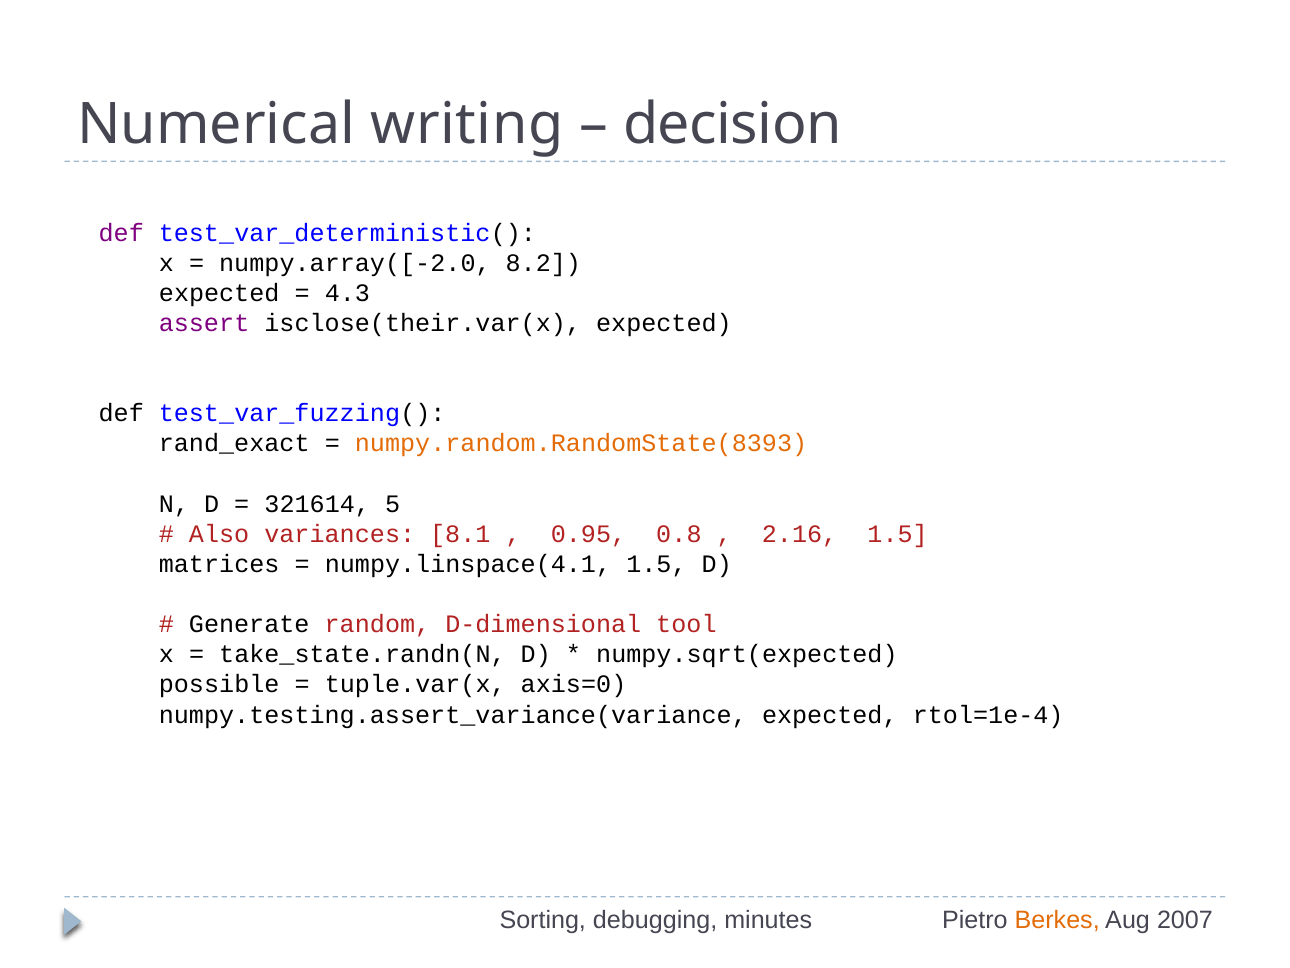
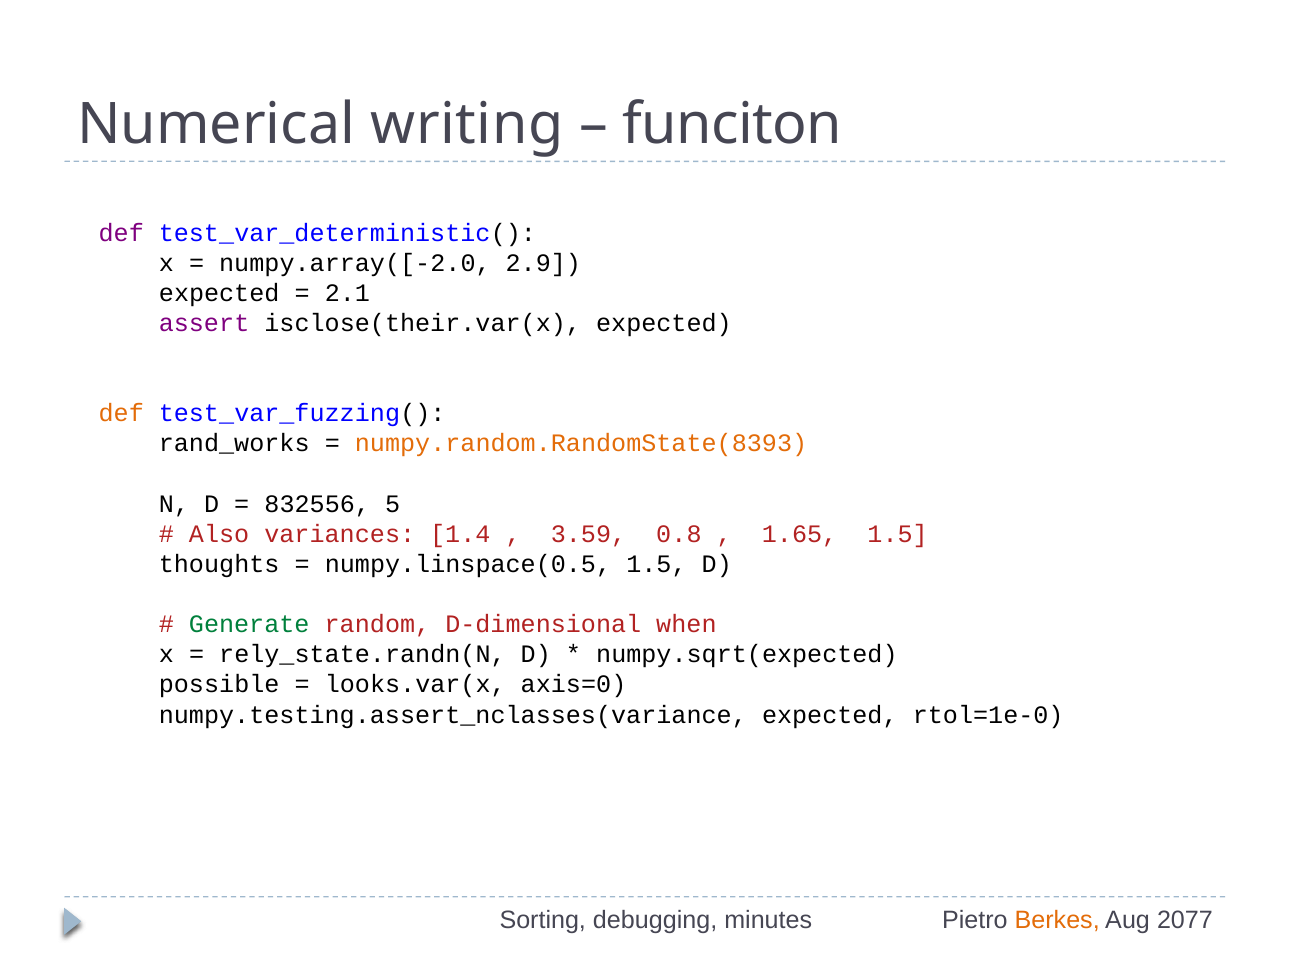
decision: decision -> funciton (732, 124)
8.2: 8.2 -> 2.9 (543, 263)
4.3: 4.3 -> 2.1 (347, 293)
def colour: black -> orange (121, 413)
rand_exact: rand_exact -> rand_works (234, 443)
321614: 321614 -> 832556 (317, 504)
8.1: 8.1 -> 1.4 (460, 534)
0.95: 0.95 -> 3.59 (588, 534)
2.16: 2.16 -> 1.65 (800, 534)
matrices: matrices -> thoughts (219, 564)
numpy.linspace(4.1: numpy.linspace(4.1 -> numpy.linspace(0.5 (468, 564)
Generate colour: black -> green (249, 624)
tool: tool -> when (686, 624)
take_state.randn(N: take_state.randn(N -> rely_state.randn(N (362, 654)
tuple.var(x: tuple.var(x -> looks.var(x (415, 684)
numpy.testing.assert_variance(variance: numpy.testing.assert_variance(variance -> numpy.testing.assert_nclasses(variance (453, 714)
rtol=1e-4: rtol=1e-4 -> rtol=1e-0 (988, 714)
2007: 2007 -> 2077 (1185, 920)
